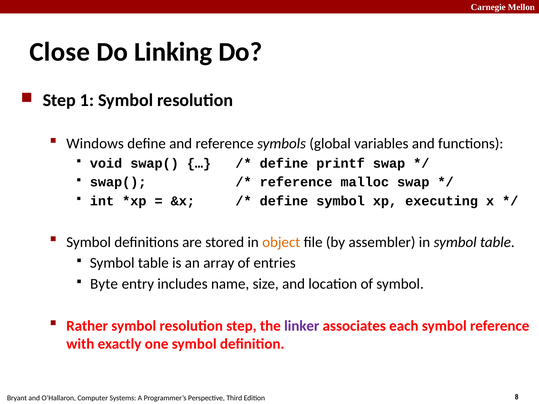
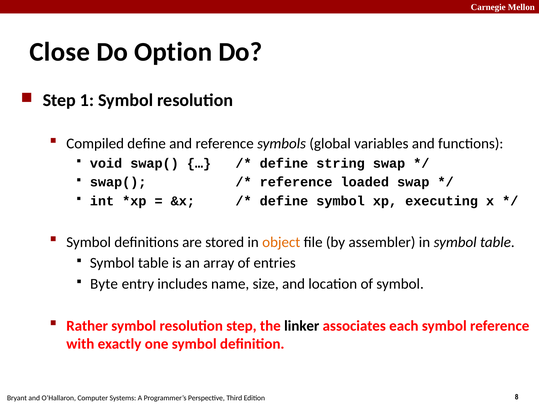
Linking: Linking -> Option (173, 52)
Windows: Windows -> Compiled (95, 144)
printf: printf -> string (341, 163)
malloc: malloc -> loaded (365, 182)
linker colour: purple -> black (302, 326)
